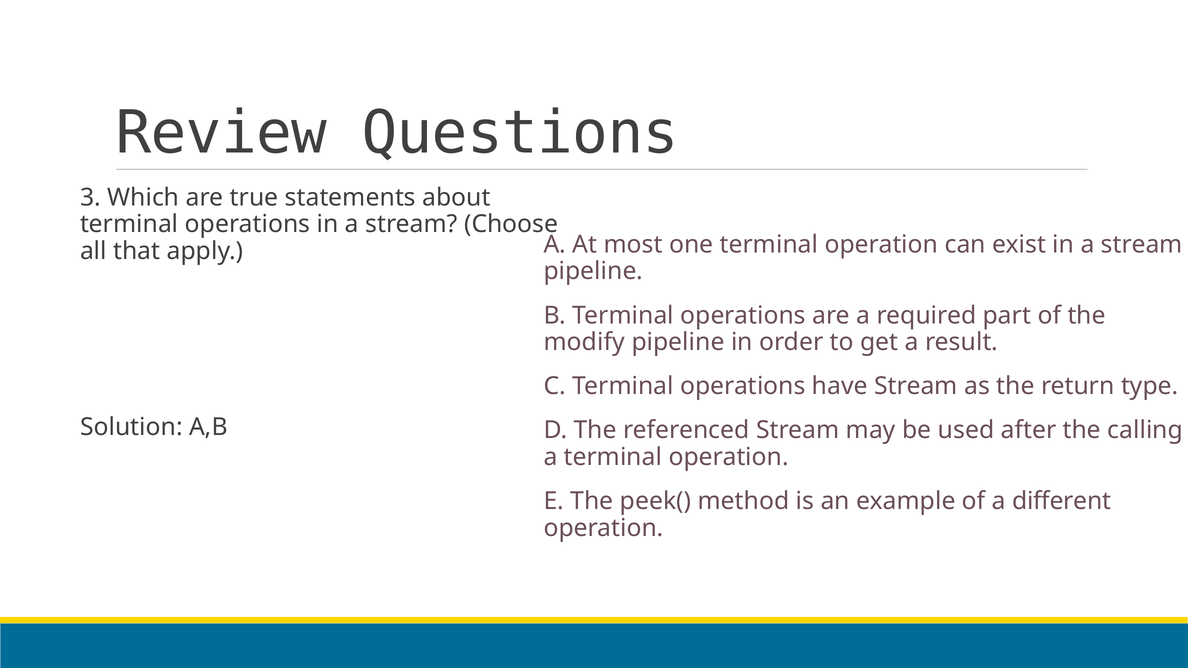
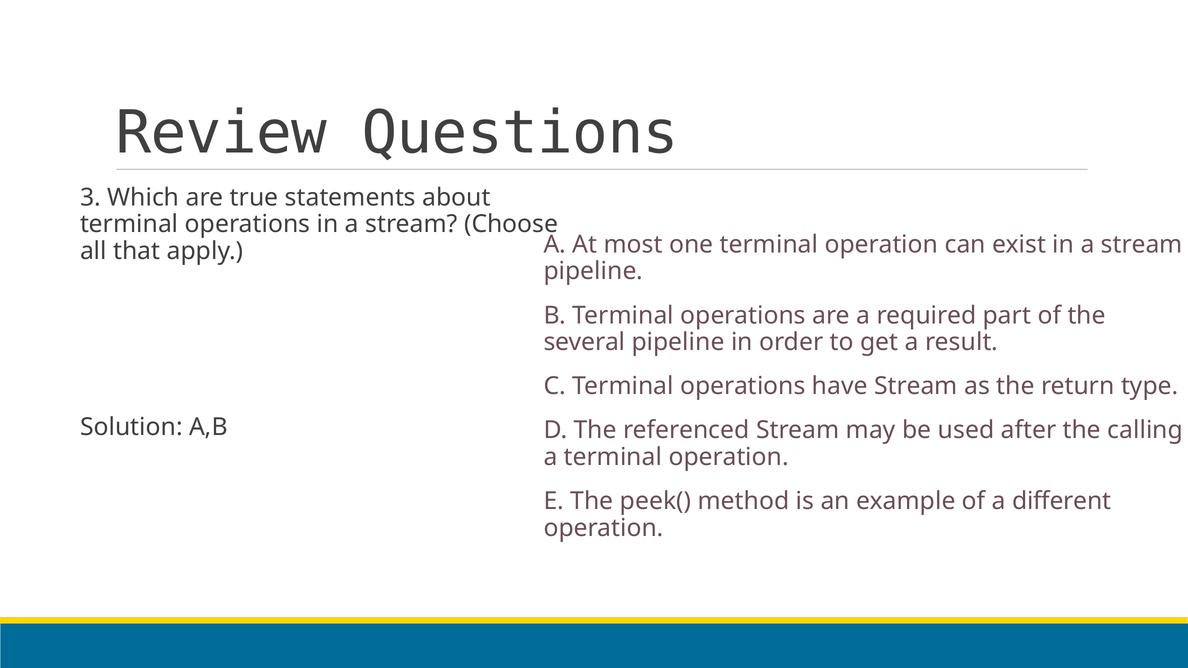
modify: modify -> several (584, 342)
